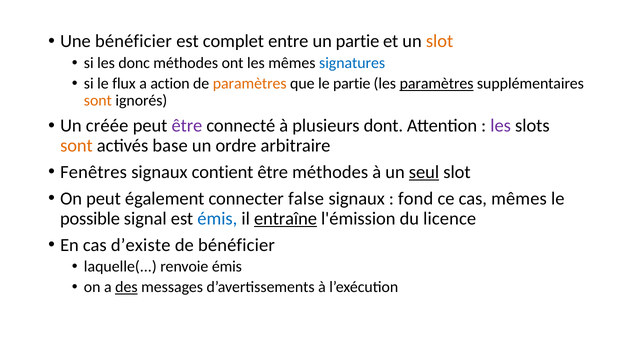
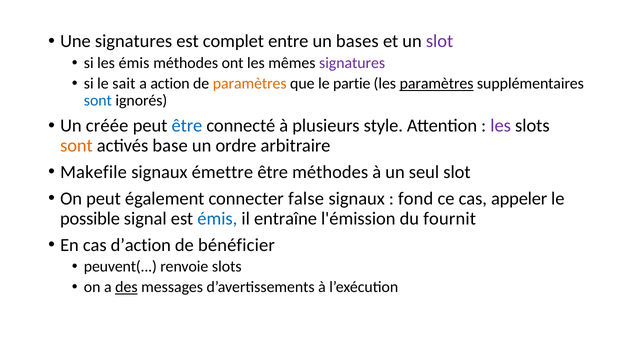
Une bénéficier: bénéficier -> signatures (134, 41)
un partie: partie -> bases (357, 41)
slot colour: orange -> purple (440, 41)
les donc: donc -> émis (134, 63)
signatures colour: blue -> purple (352, 63)
flux: flux -> sait (124, 84)
sont colour: orange -> blue (98, 101)
être colour: purple -> blue (187, 126)
dont: dont -> style (383, 126)
Fenêtres: Fenêtres -> Makefile (94, 172)
contient: contient -> émettre (222, 172)
seul underline: present -> none (424, 172)
cas mêmes: mêmes -> appeler (519, 199)
entraîne underline: present -> none (286, 218)
licence: licence -> fournit (450, 218)
d’existe: d’existe -> d’action (141, 245)
laquelle(: laquelle( -> peuvent( (120, 267)
renvoie émis: émis -> slots (227, 267)
